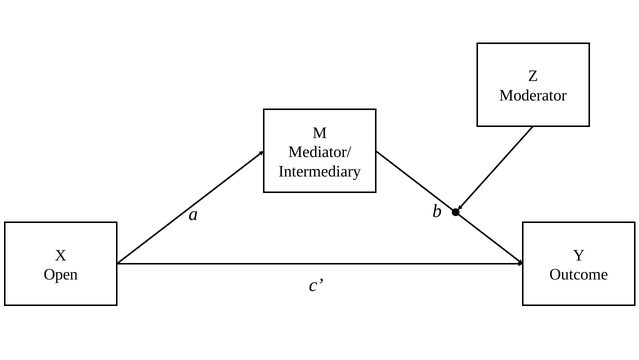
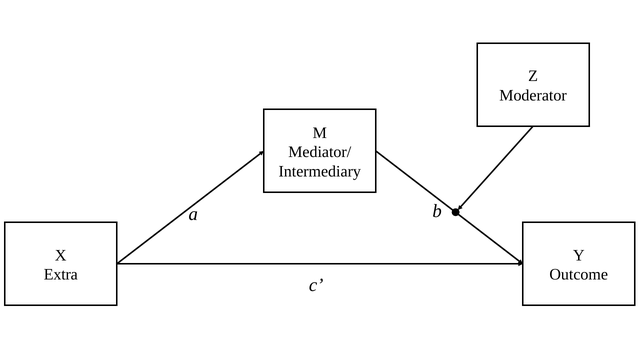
Open: Open -> Extra (61, 274)
